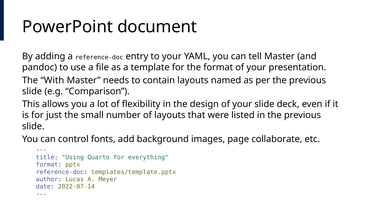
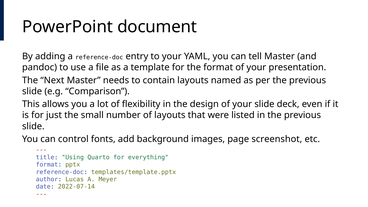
With: With -> Next (52, 80)
collaborate: collaborate -> screenshot (277, 139)
